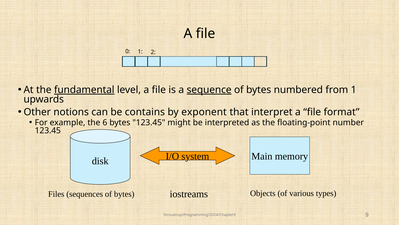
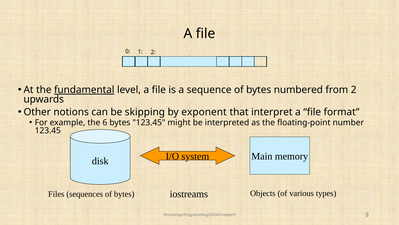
sequence underline: present -> none (209, 90)
from 1: 1 -> 2 (354, 90)
contains: contains -> skipping (145, 112)
